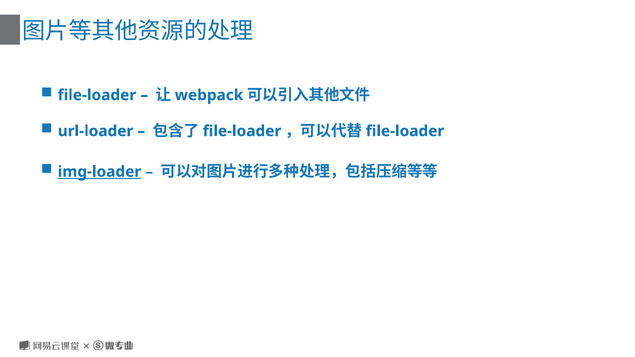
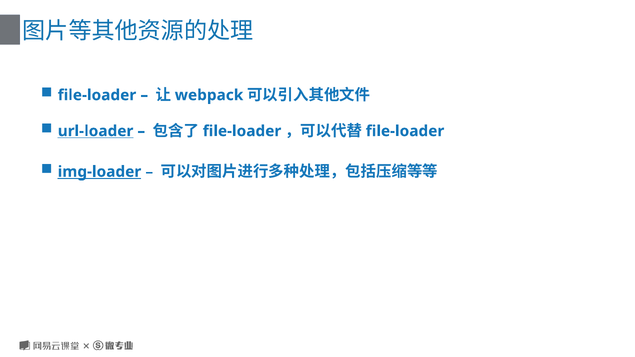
url-loader underline: none -> present (96, 131)
